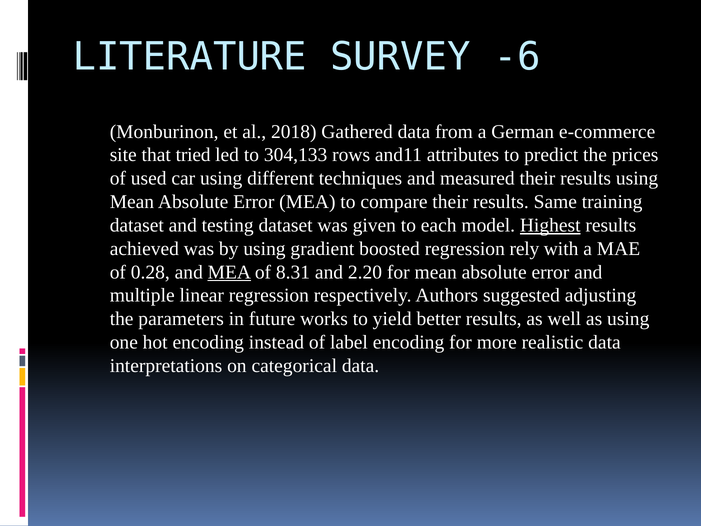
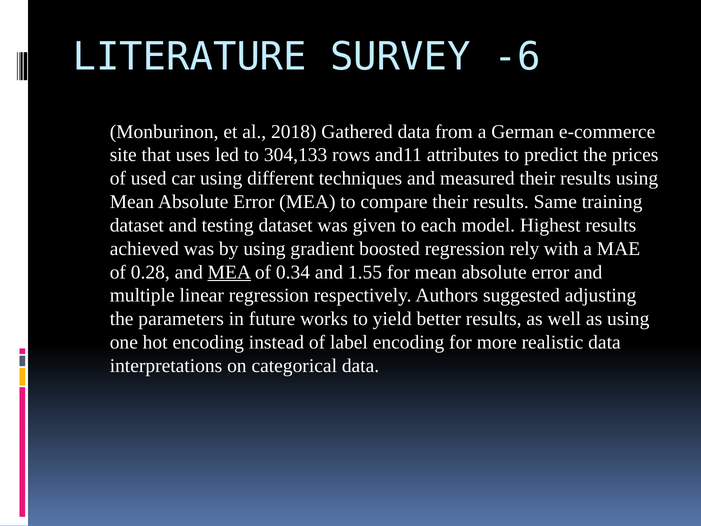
tried: tried -> uses (193, 155)
Highest underline: present -> none (550, 225)
8.31: 8.31 -> 0.34 (293, 272)
2.20: 2.20 -> 1.55 (365, 272)
